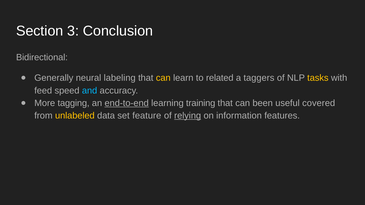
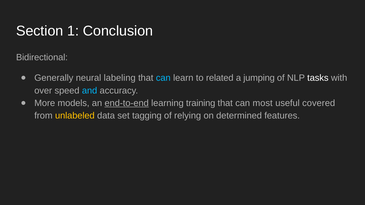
3: 3 -> 1 (73, 31)
can colour: yellow -> light blue (163, 78)
taggers: taggers -> jumping (259, 78)
tasks colour: yellow -> white (318, 78)
feed: feed -> over (43, 91)
tagging: tagging -> models (74, 103)
been: been -> most (263, 103)
feature: feature -> tagging (147, 116)
relying underline: present -> none (188, 116)
information: information -> determined (239, 116)
